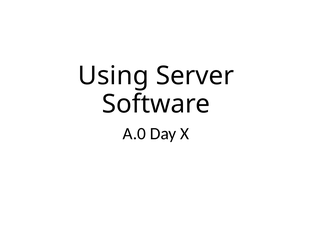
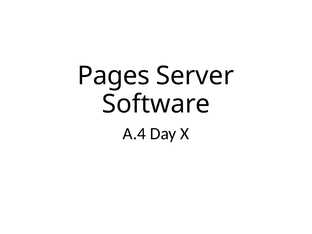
Using: Using -> Pages (114, 76)
A.0: A.0 -> A.4 (134, 134)
